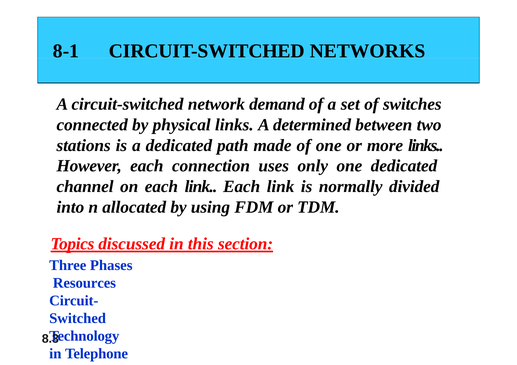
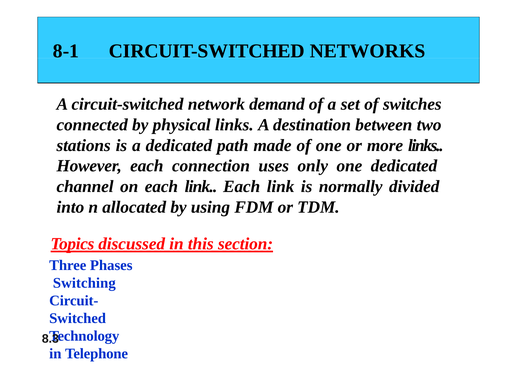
determined: determined -> destination (312, 125)
Resources: Resources -> Switching (84, 284)
